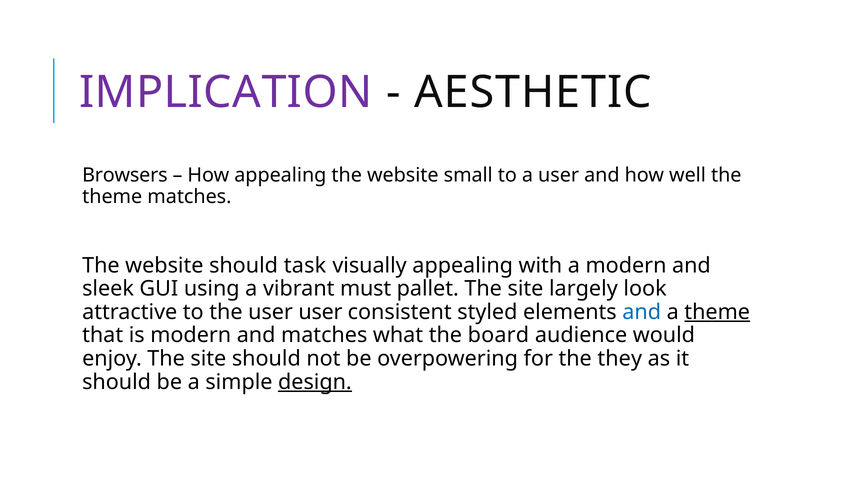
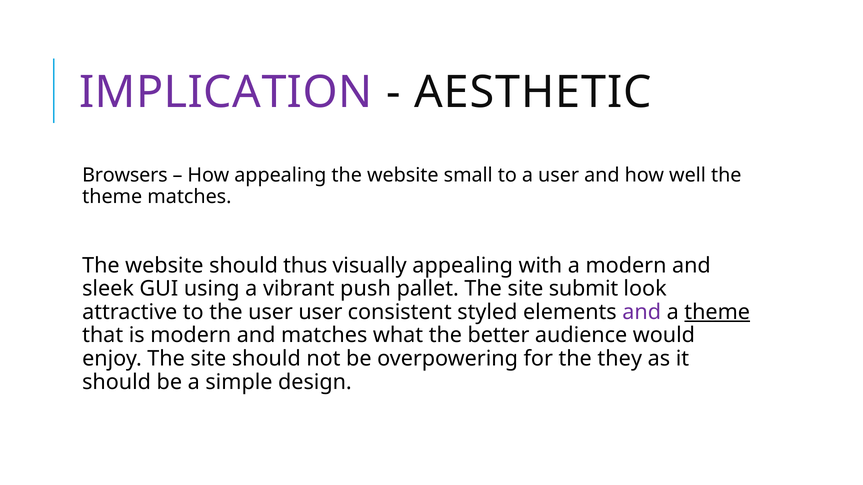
task: task -> thus (305, 266)
must: must -> push (365, 289)
largely: largely -> submit (584, 289)
and colour: blue -> purple (642, 312)
board: board -> better (499, 336)
design underline: present -> none (315, 382)
